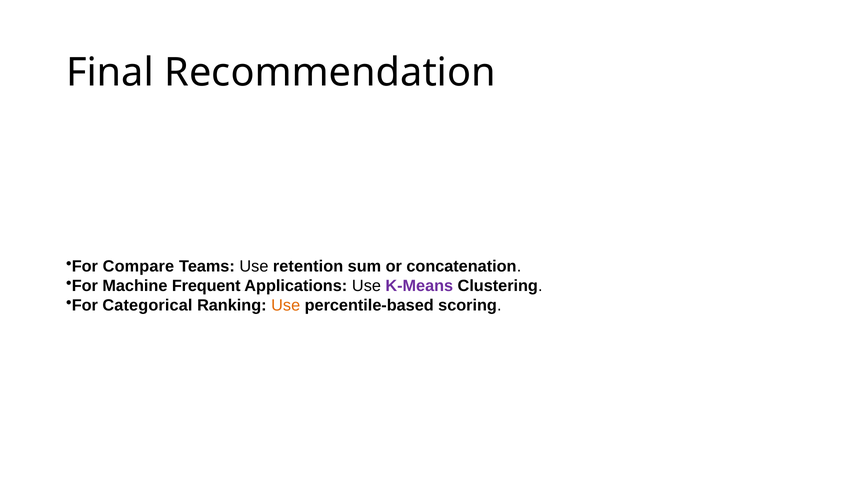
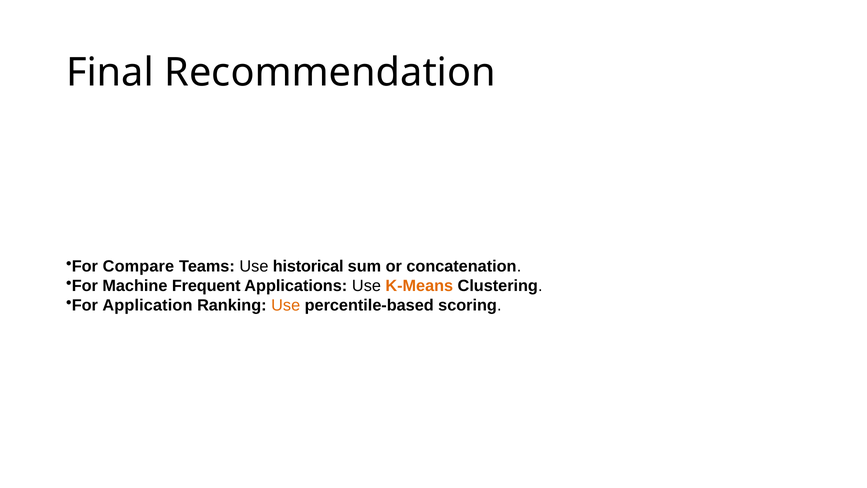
retention: retention -> historical (308, 266)
K-Means colour: purple -> orange (419, 286)
Categorical: Categorical -> Application (147, 305)
